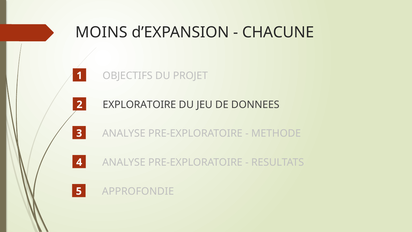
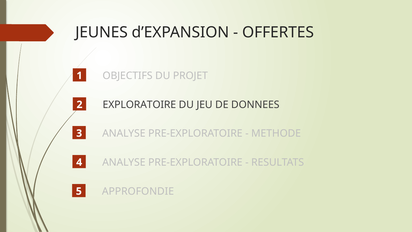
MOINS: MOINS -> JEUNES (102, 32)
CHACUNE: CHACUNE -> OFFERTES (278, 32)
